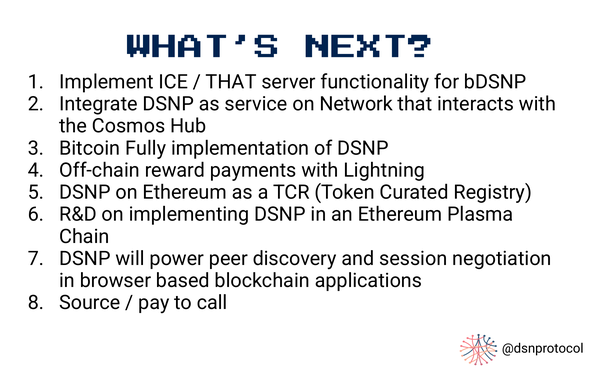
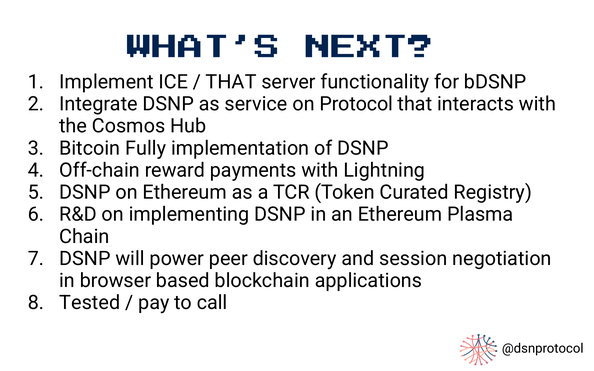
Network: Network -> Protocol (356, 104)
Source: Source -> Tested (90, 303)
